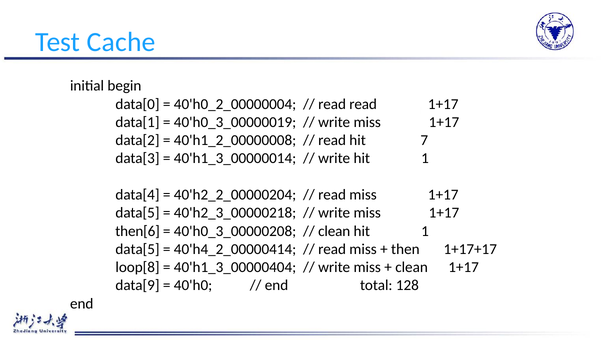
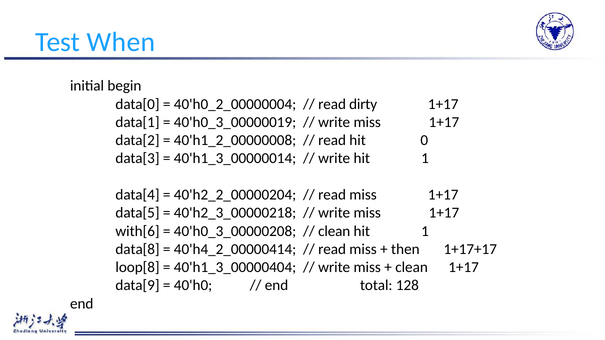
Cache: Cache -> When (121, 42)
read read: read -> dirty (363, 104)
7: 7 -> 0 (424, 140)
then[6: then[6 -> with[6 (137, 231)
data[5: data[5 -> data[8 (138, 249)
